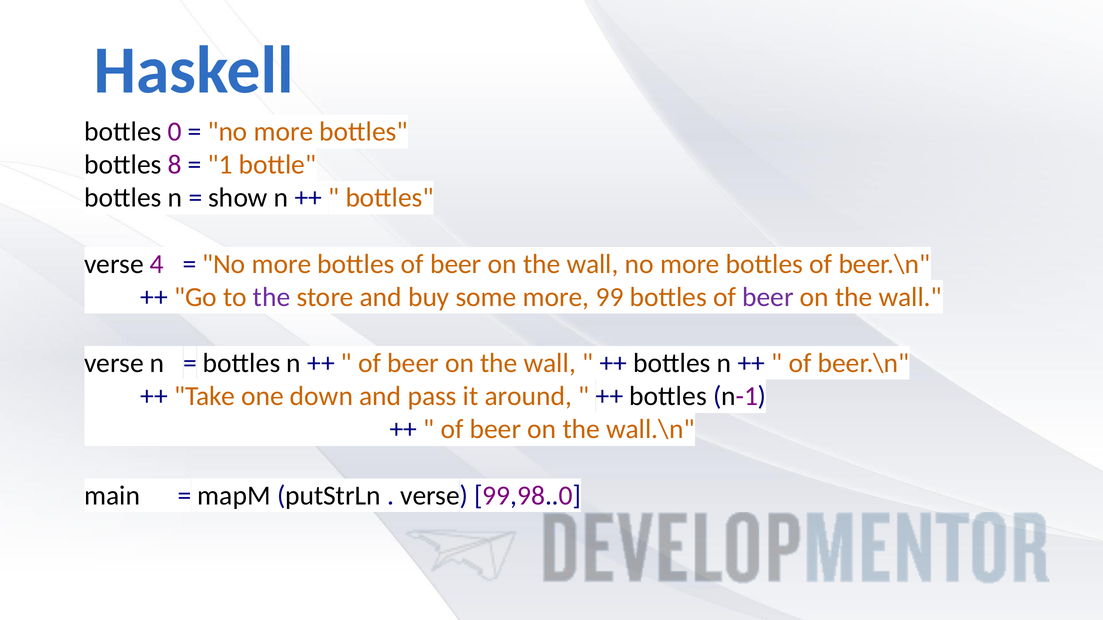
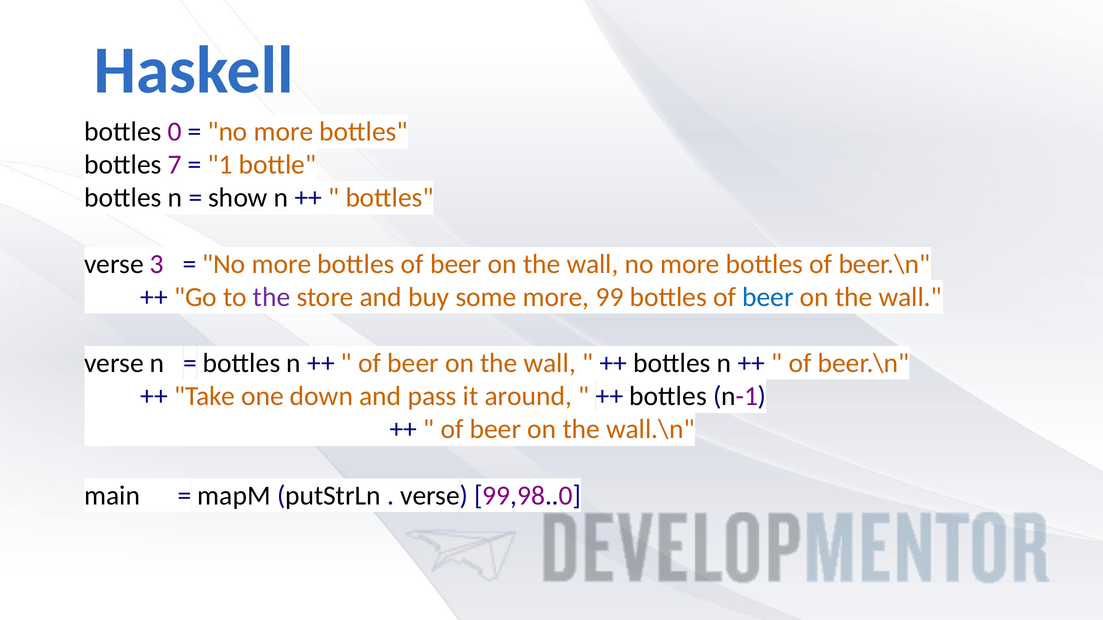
8: 8 -> 7 (175, 165)
4: 4 -> 3 (157, 264)
beer colour: purple -> blue (768, 297)
